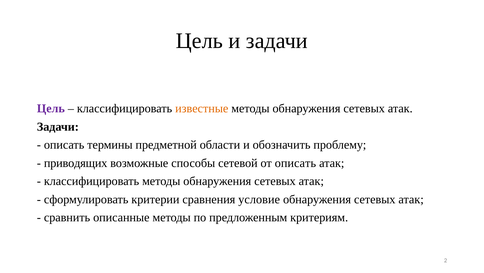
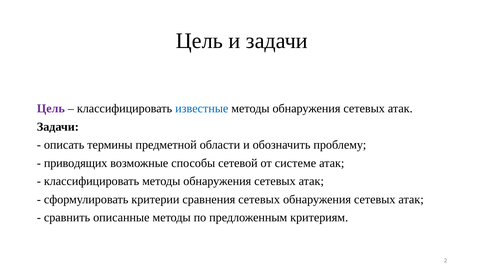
известные colour: orange -> blue (202, 108)
от описать: описать -> системе (295, 163)
сравнения условие: условие -> сетевых (259, 199)
